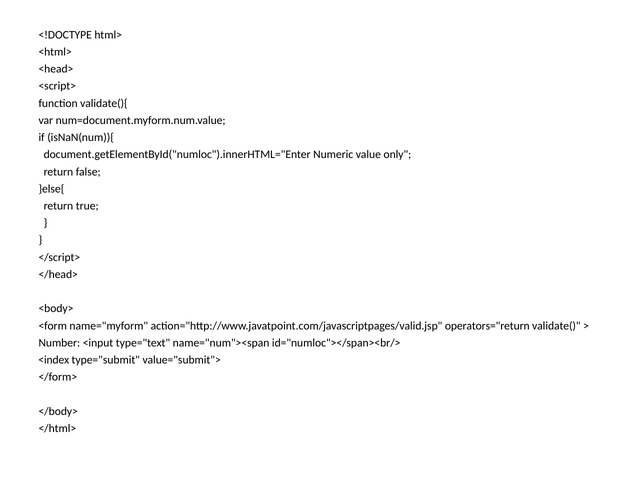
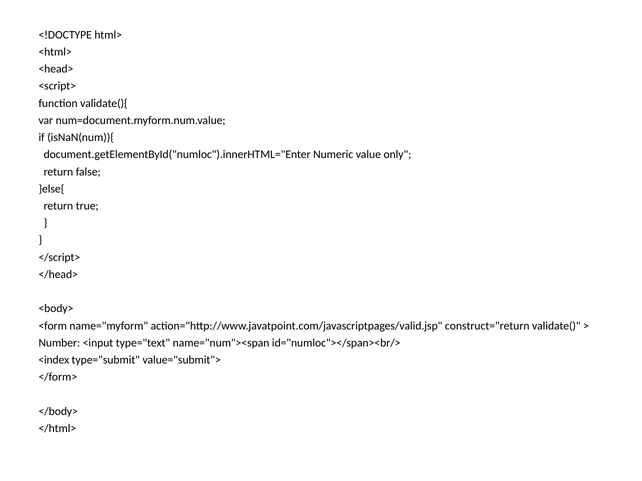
operators="return: operators="return -> construct="return (487, 326)
